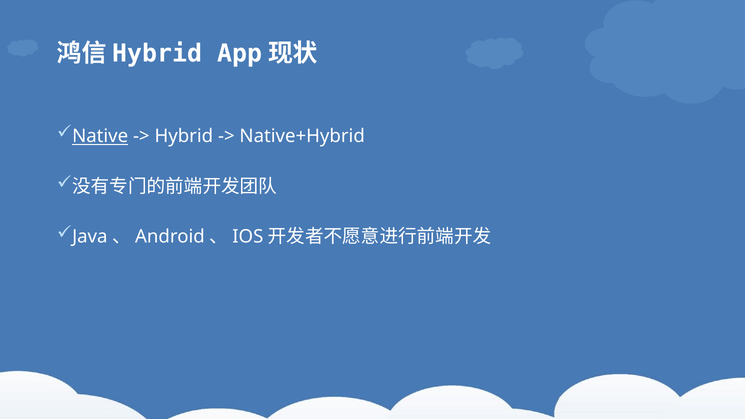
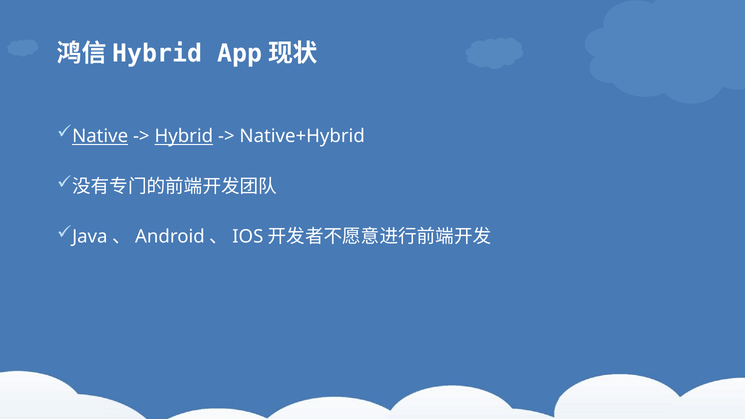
Hybrid underline: none -> present (184, 136)
